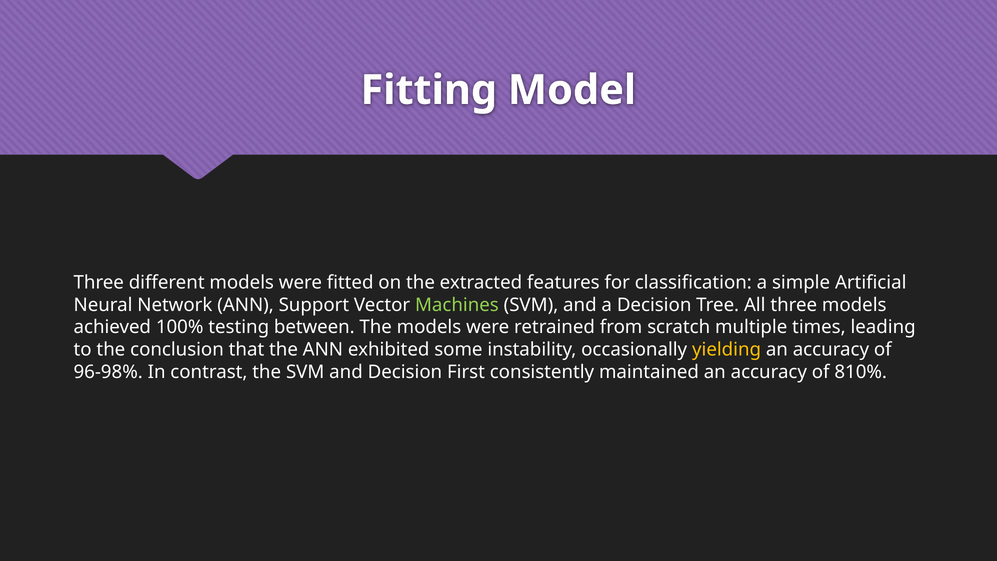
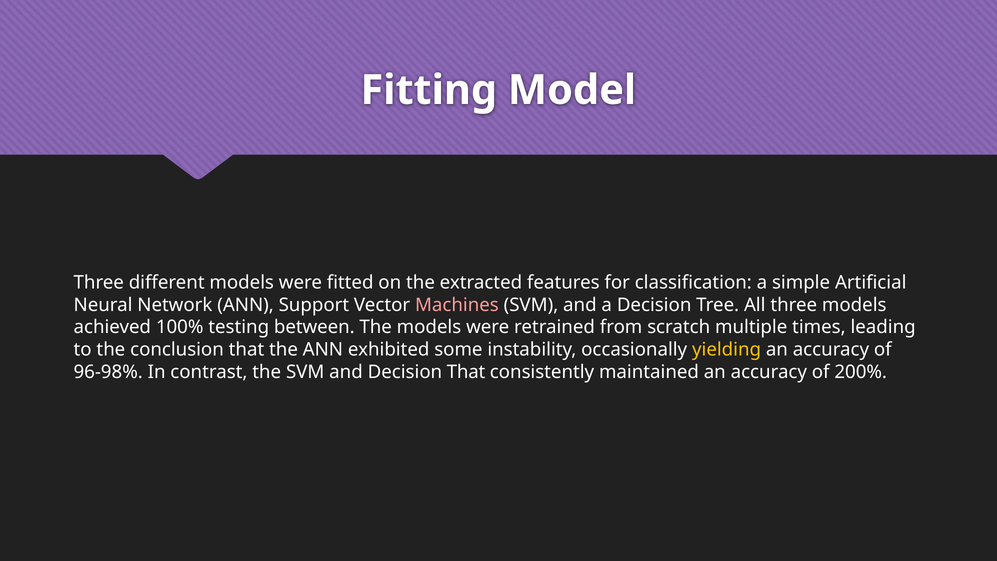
Machines colour: light green -> pink (457, 305)
Decision First: First -> That (466, 372)
810%: 810% -> 200% (861, 372)
